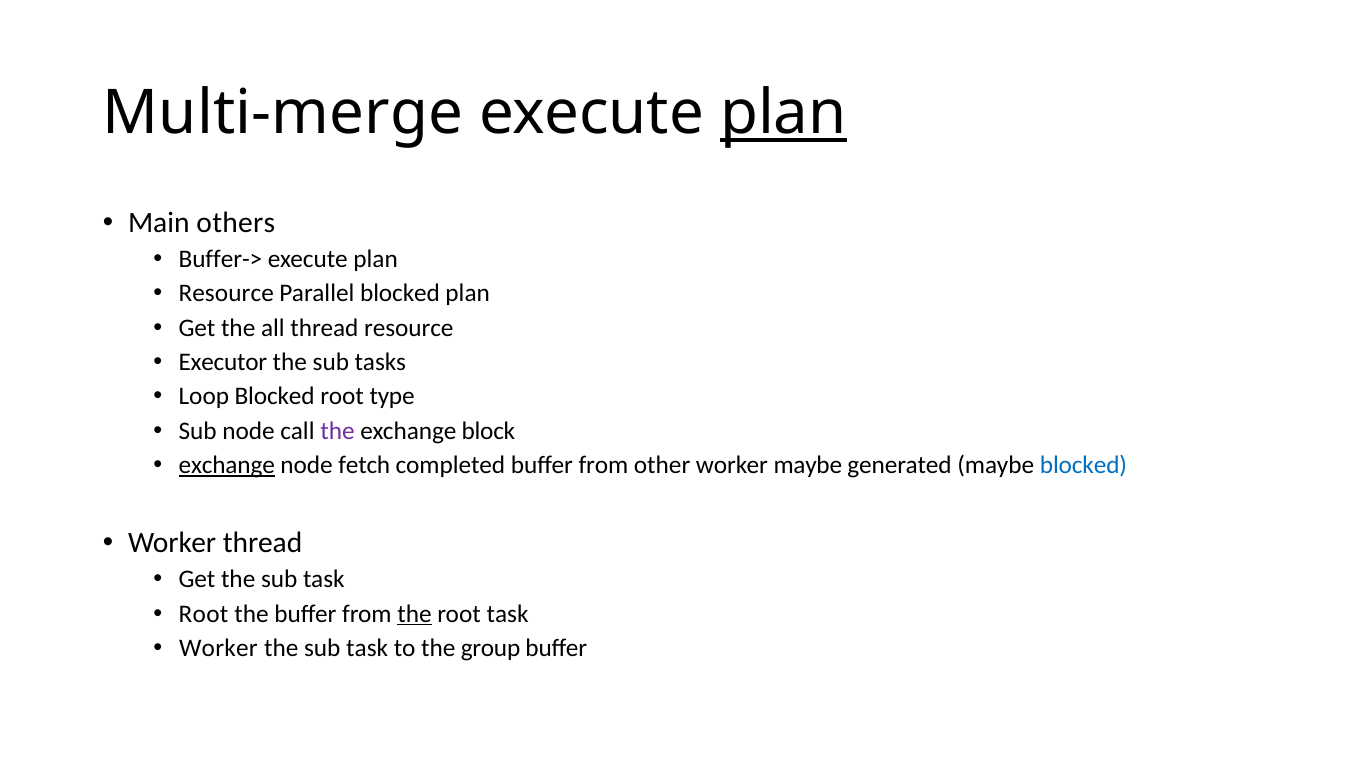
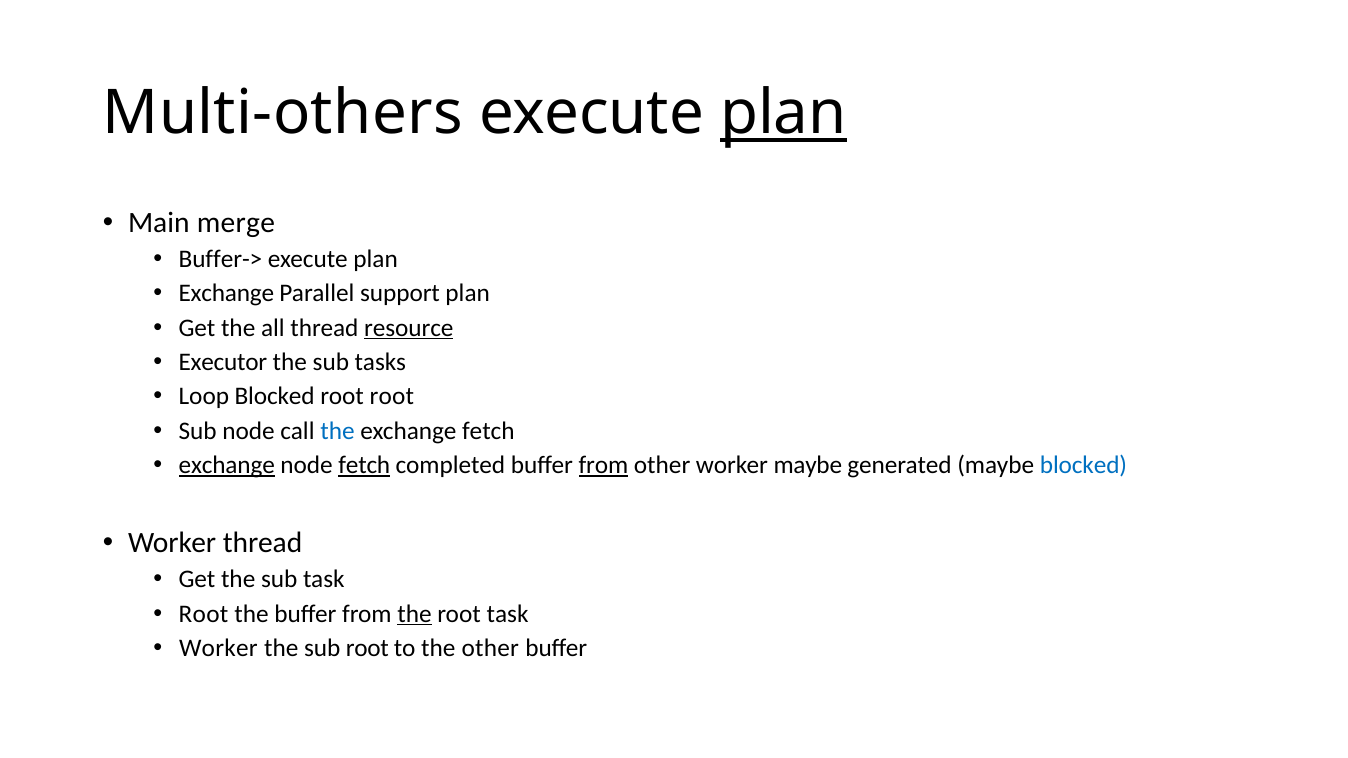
Multi-merge: Multi-merge -> Multi-others (283, 113)
others: others -> merge (236, 223)
Resource: Resource -> Exchange (226, 294)
Parallel blocked: blocked -> support (400, 294)
resource underline: none -> present (409, 328)
root type: type -> root (392, 396)
the colour: purple -> blue (337, 431)
exchange block: block -> fetch (488, 431)
fetch underline: none -> present (364, 465)
from underline: none -> present (603, 465)
task: task -> root (367, 648)
the group: group -> other (490, 648)
